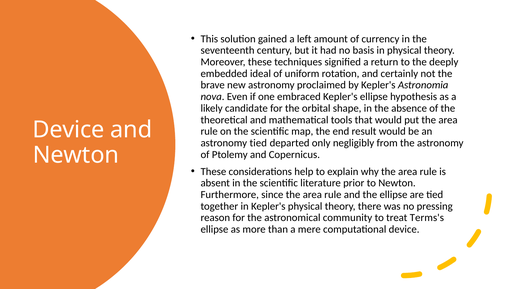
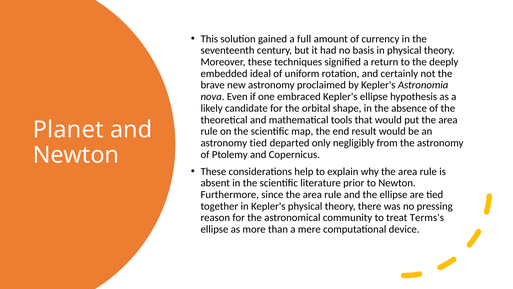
left: left -> full (304, 39)
Device: Device -> Planet (68, 130)
